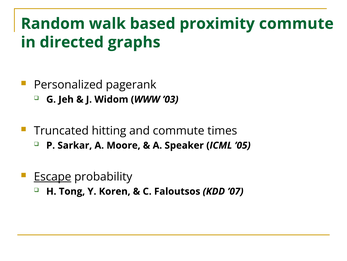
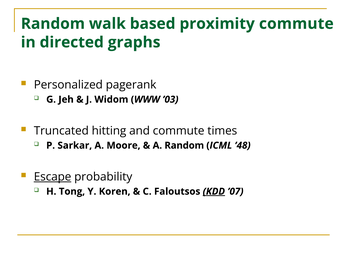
A Speaker: Speaker -> Random (184, 145)
’05: ’05 -> ’48 (243, 145)
KDD underline: none -> present (214, 191)
